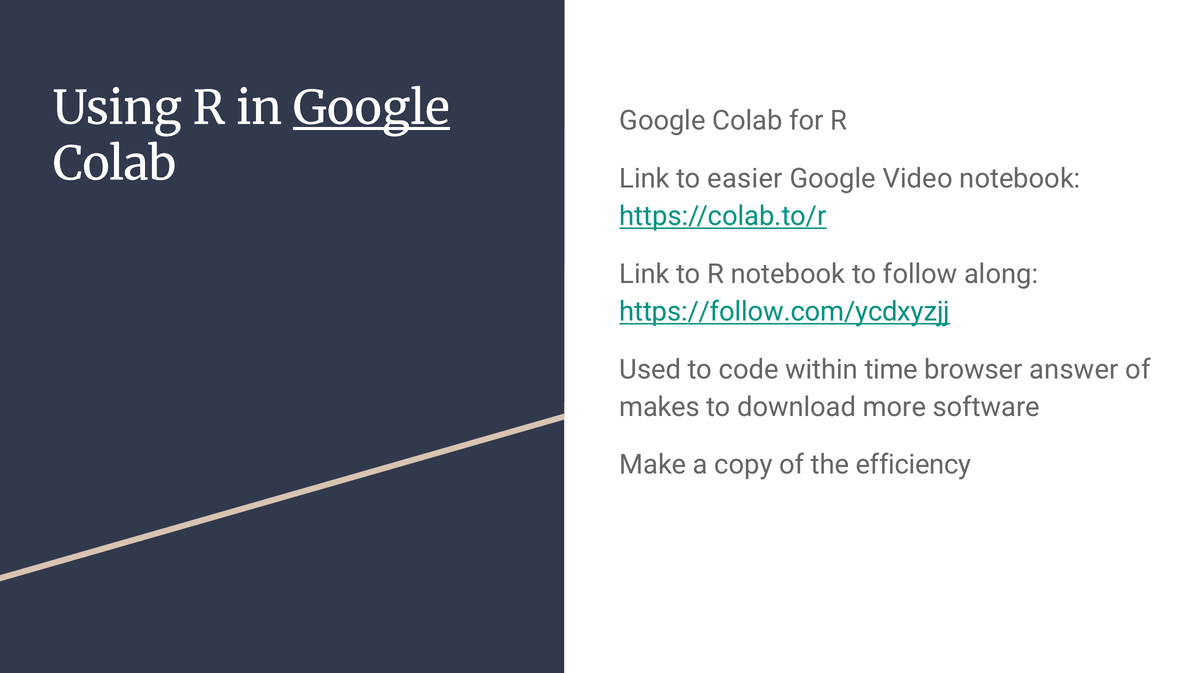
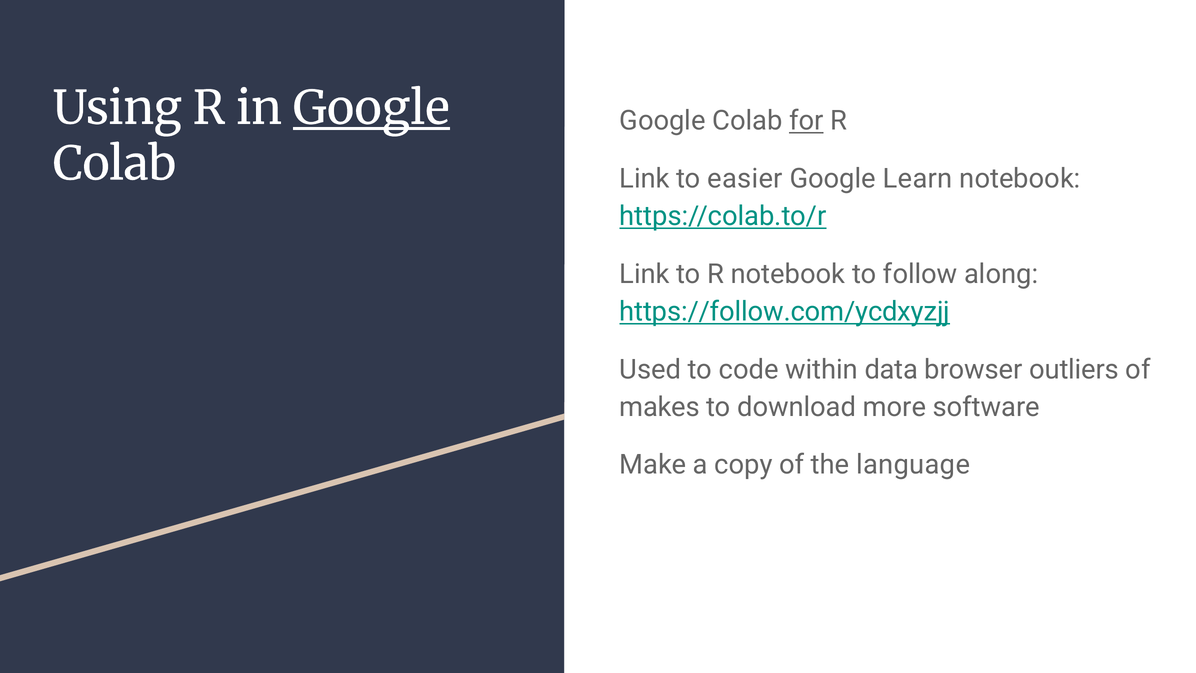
for underline: none -> present (806, 121)
Video: Video -> Learn (918, 178)
time: time -> data (891, 369)
answer: answer -> outliers (1074, 369)
efficiency: efficiency -> language (913, 465)
